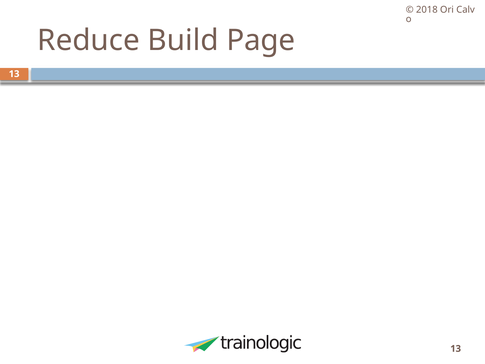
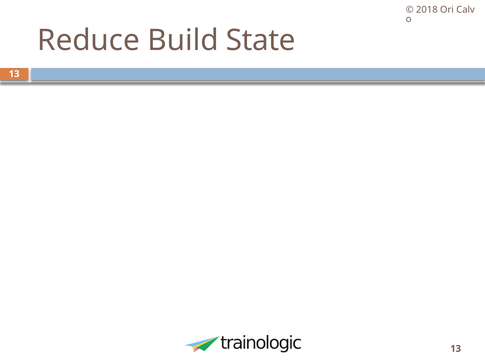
Page: Page -> State (261, 40)
